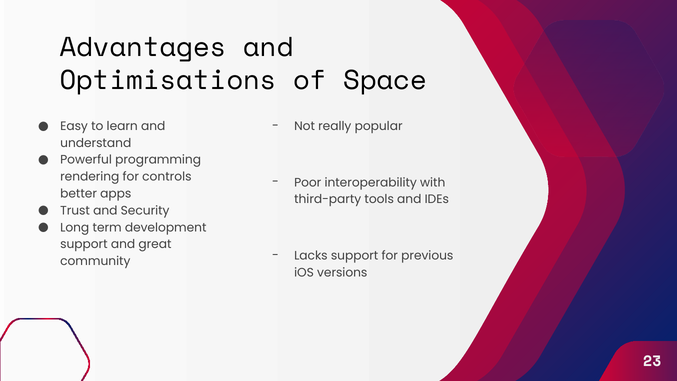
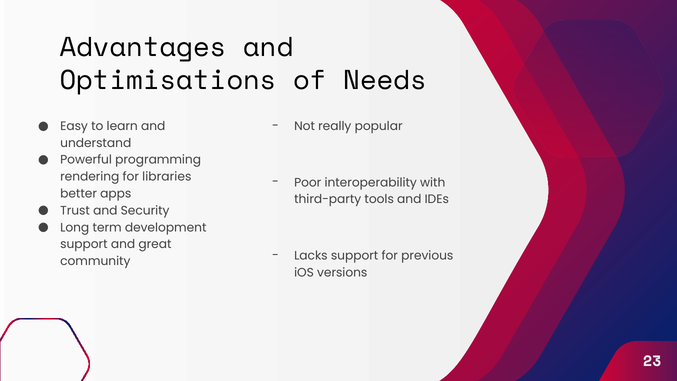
Space: Space -> Needs (385, 80)
controls: controls -> libraries (167, 177)
